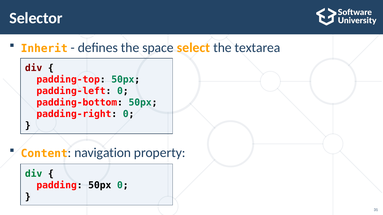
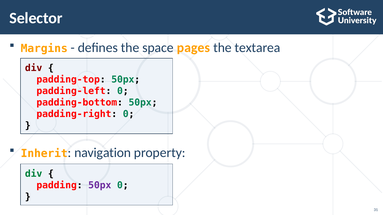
Inherit: Inherit -> Margins (44, 49)
select: select -> pages (193, 48)
Content: Content -> Inherit (44, 154)
50px colour: black -> purple (100, 186)
